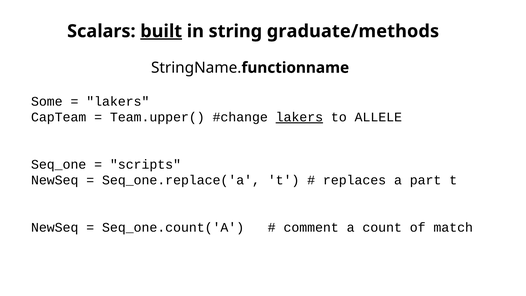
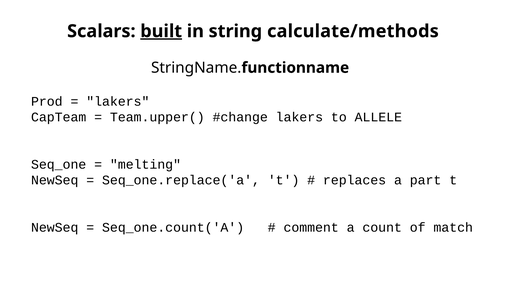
graduate/methods: graduate/methods -> calculate/methods (353, 31)
Some: Some -> Prod (47, 101)
lakers underline: present -> none (299, 117)
scripts: scripts -> melting (145, 164)
